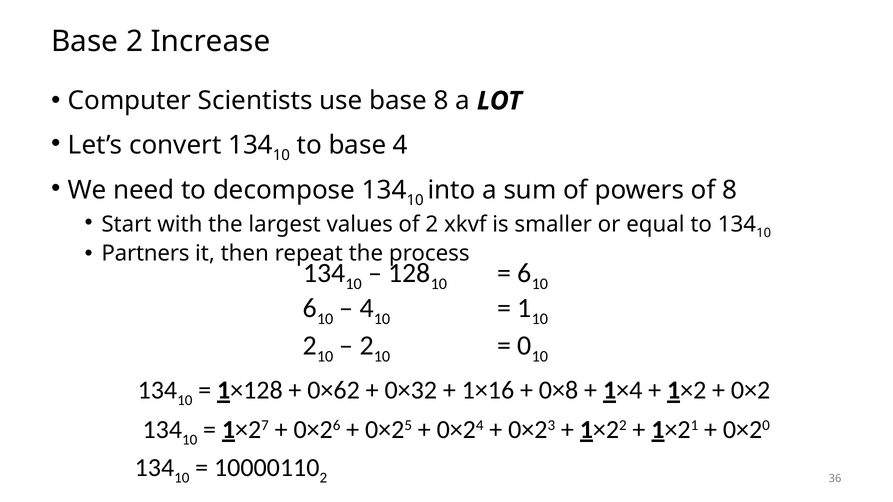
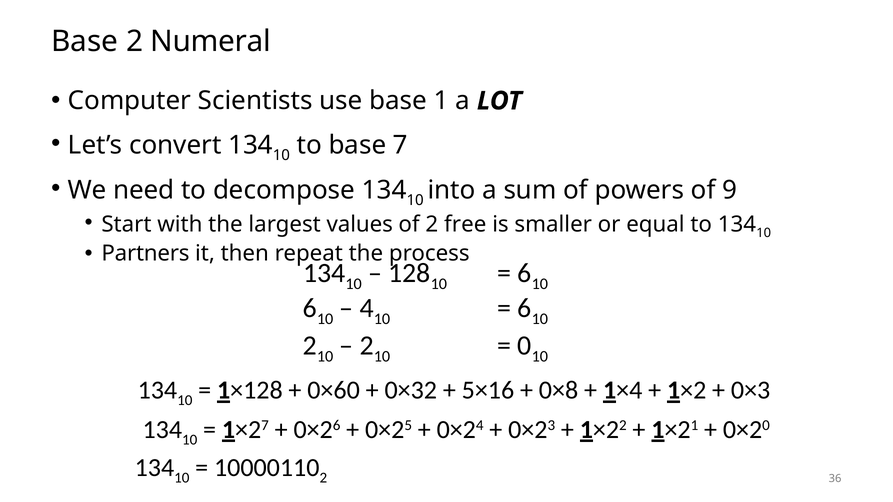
Increase: Increase -> Numeral (211, 42)
base 8: 8 -> 1 (441, 101)
base 4: 4 -> 7 (400, 145)
of 8: 8 -> 9 (730, 190)
xkvf: xkvf -> free (465, 224)
1: 1 -> 6 (524, 308)
0×62: 0×62 -> 0×60 (334, 391)
1×16: 1×16 -> 5×16 (488, 391)
0×2: 0×2 -> 0×3 (751, 391)
